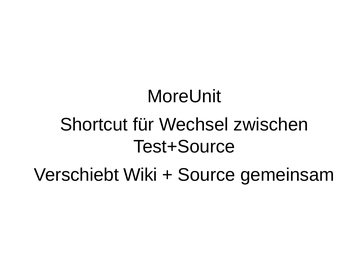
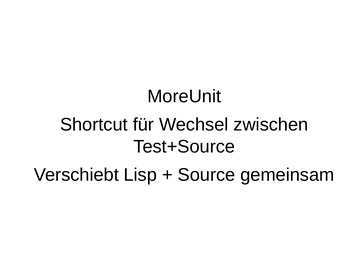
Wiki: Wiki -> Lisp (140, 175)
